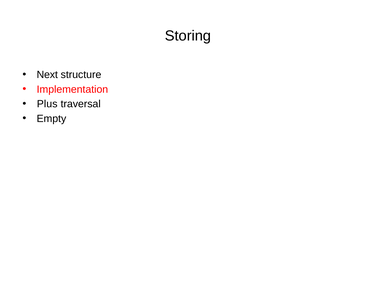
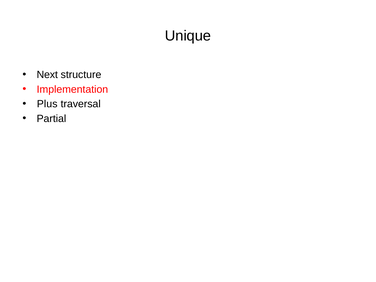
Storing: Storing -> Unique (188, 36)
Empty: Empty -> Partial (51, 119)
